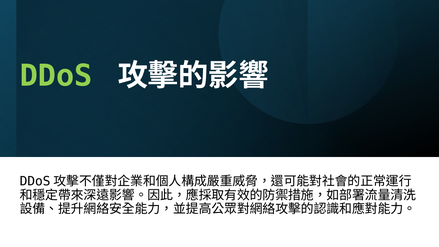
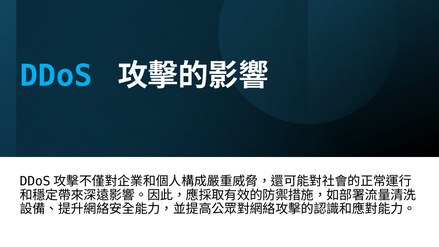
DDoS colour: light green -> light blue (56, 76)
